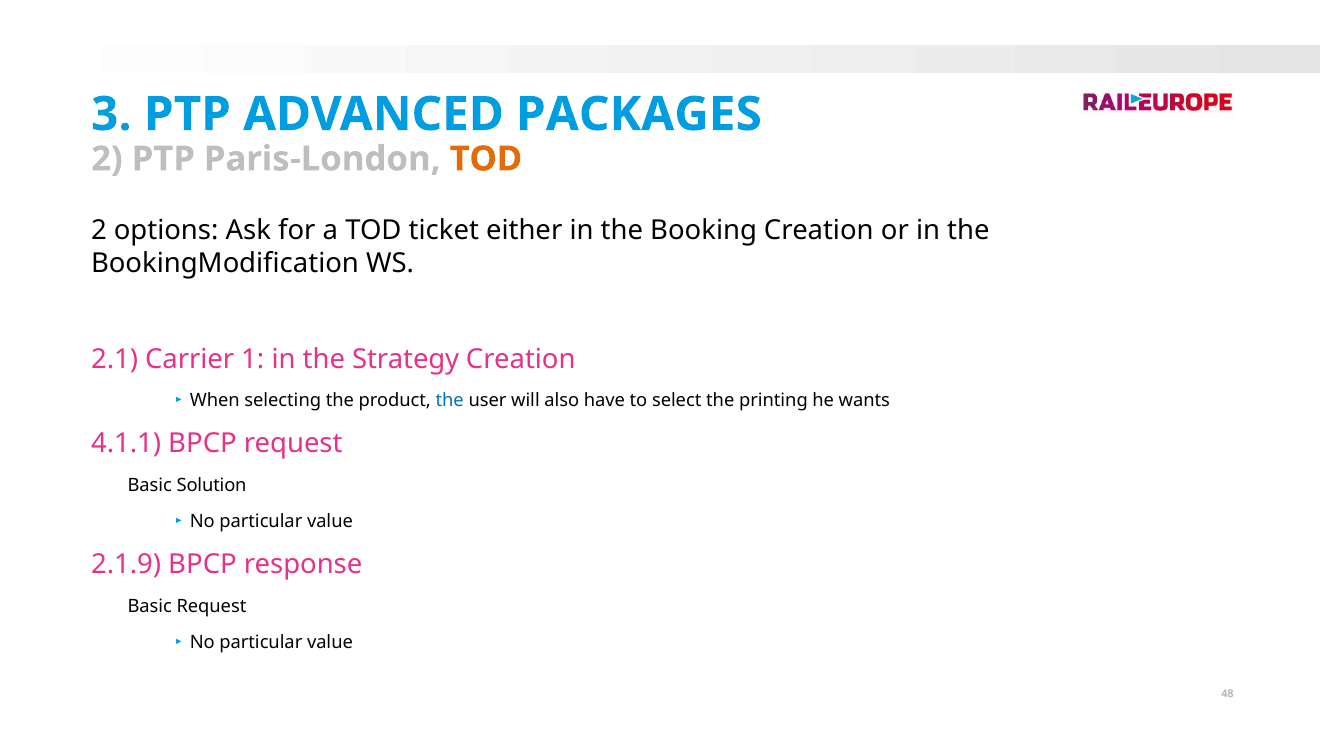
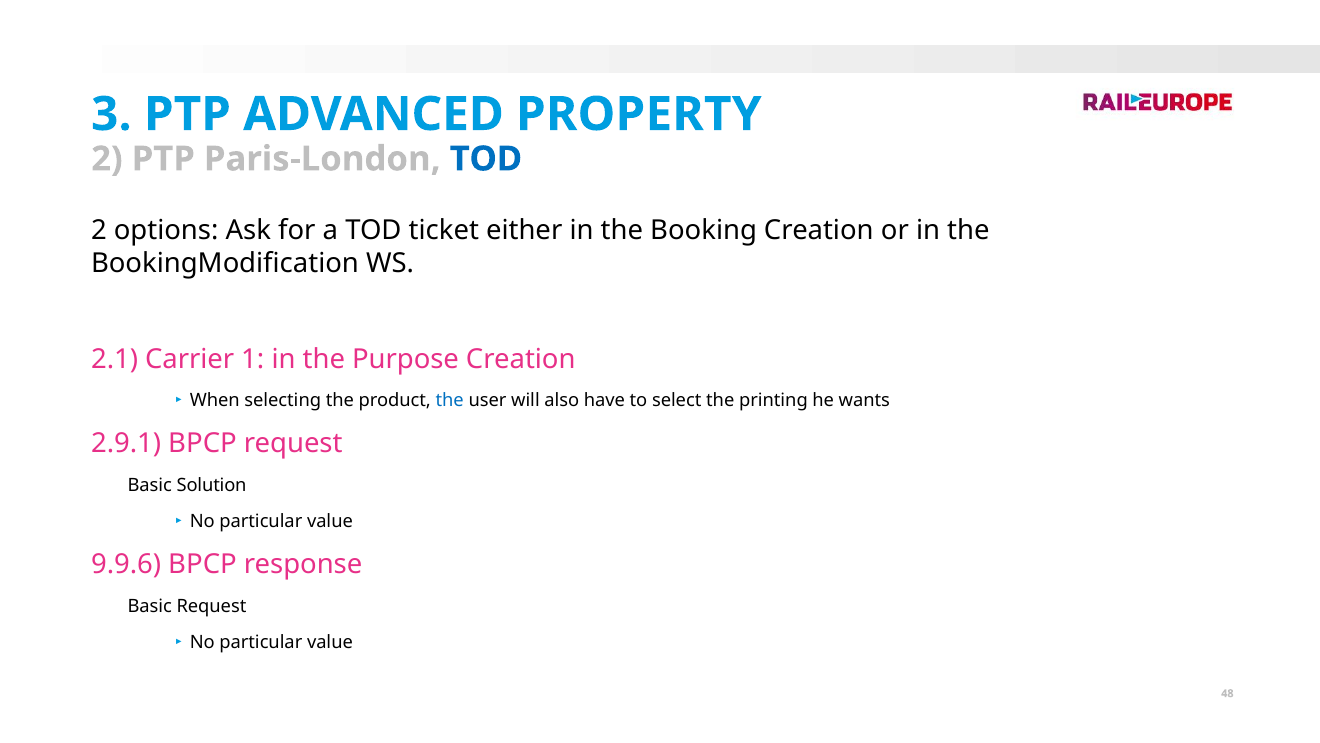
PACKAGES: PACKAGES -> PROPERTY (639, 114)
TOD colour: orange -> blue (486, 159)
Strategy: Strategy -> Purpose (406, 359)
4.1.1: 4.1.1 -> 2.9.1 (126, 443)
2.1.9: 2.1.9 -> 9.9.6 (126, 564)
